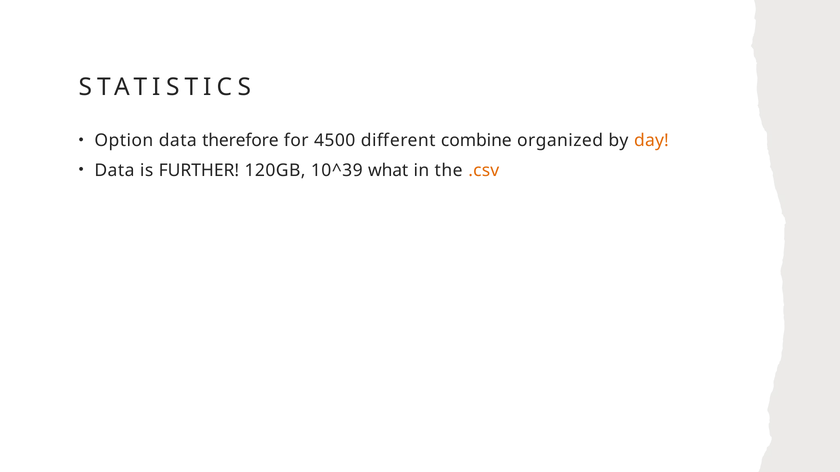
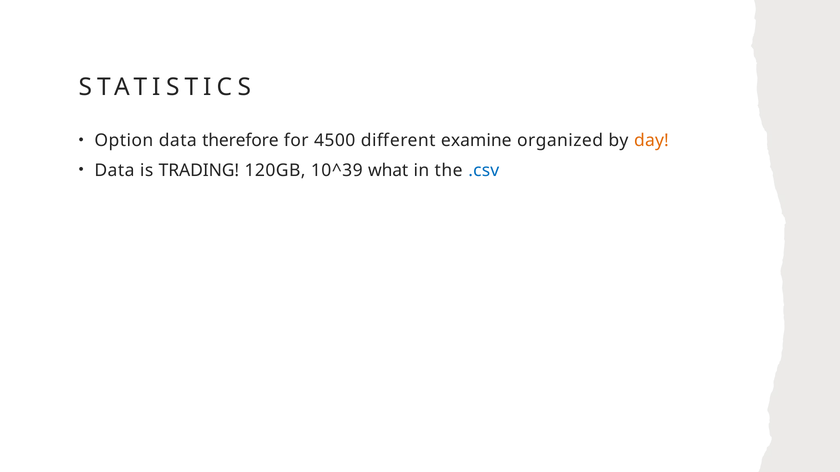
combine: combine -> examine (476, 141)
FURTHER: FURTHER -> TRADING (199, 170)
.csv colour: orange -> blue (484, 170)
